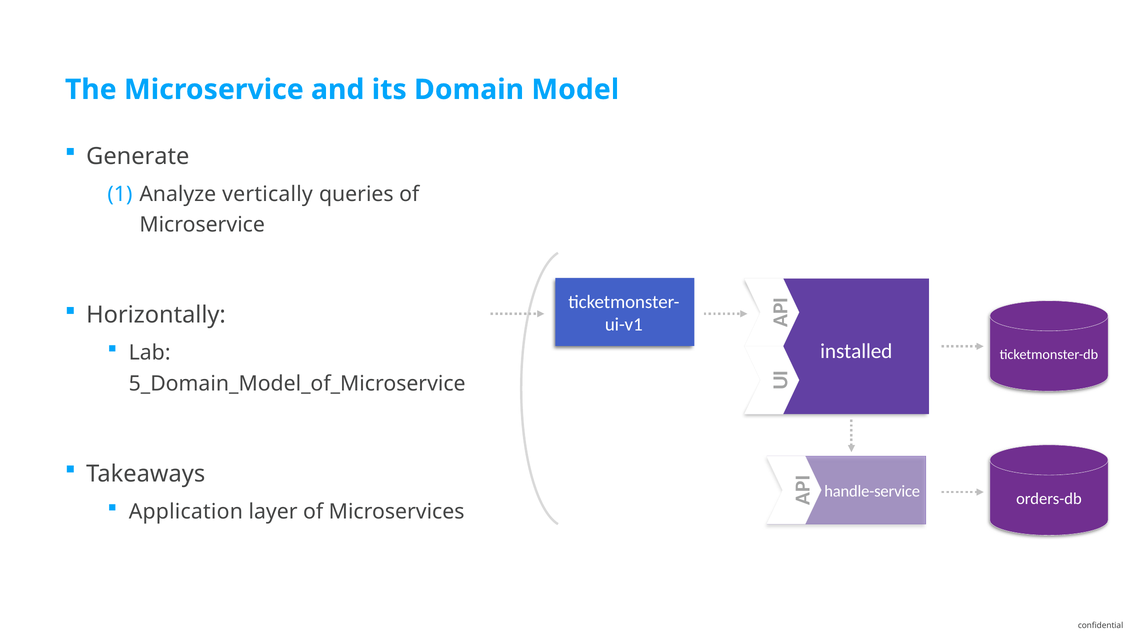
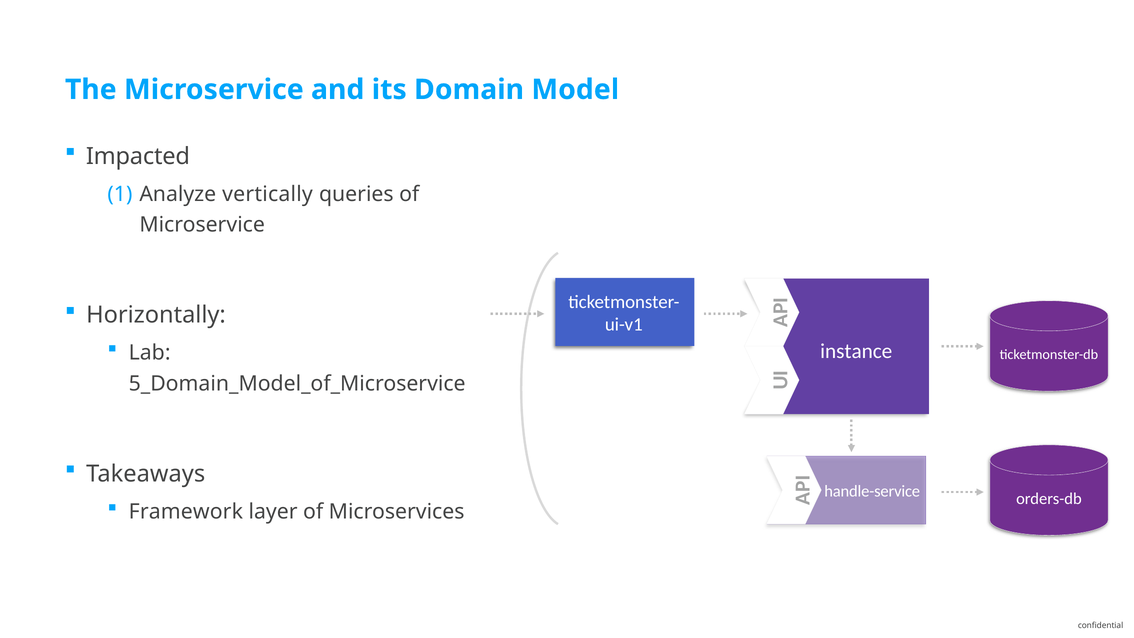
Generate: Generate -> Impacted (138, 156)
installed: installed -> instance (856, 351)
Application: Application -> Framework (186, 512)
